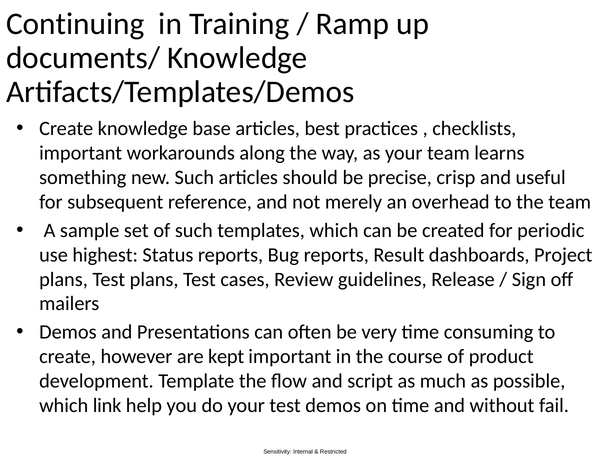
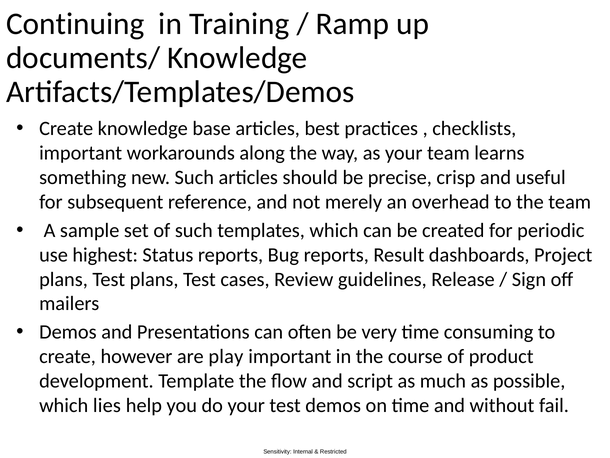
kept: kept -> play (226, 356)
link: link -> lies (107, 405)
